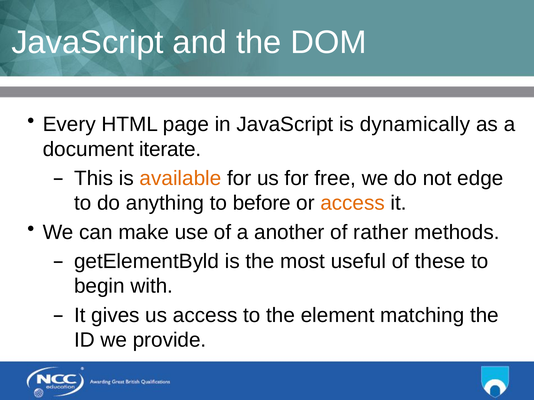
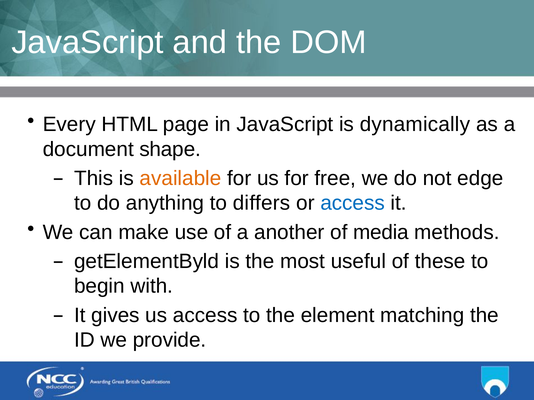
iterate: iterate -> shape (170, 149)
before: before -> differs (262, 203)
access colour: orange -> blue (353, 203)
rather: rather -> media (381, 232)
